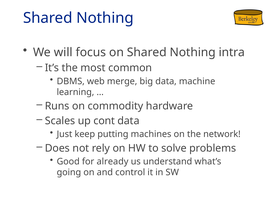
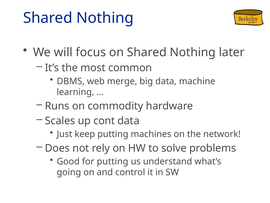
intra: intra -> later (232, 52)
for already: already -> putting (113, 161)
